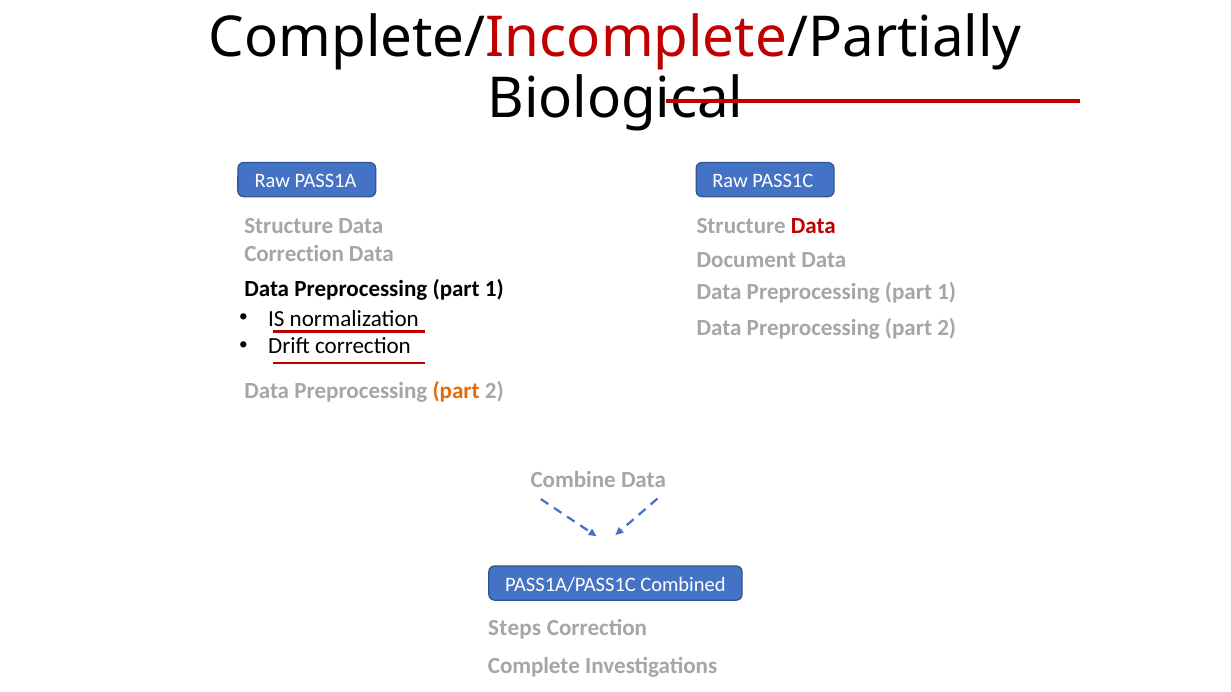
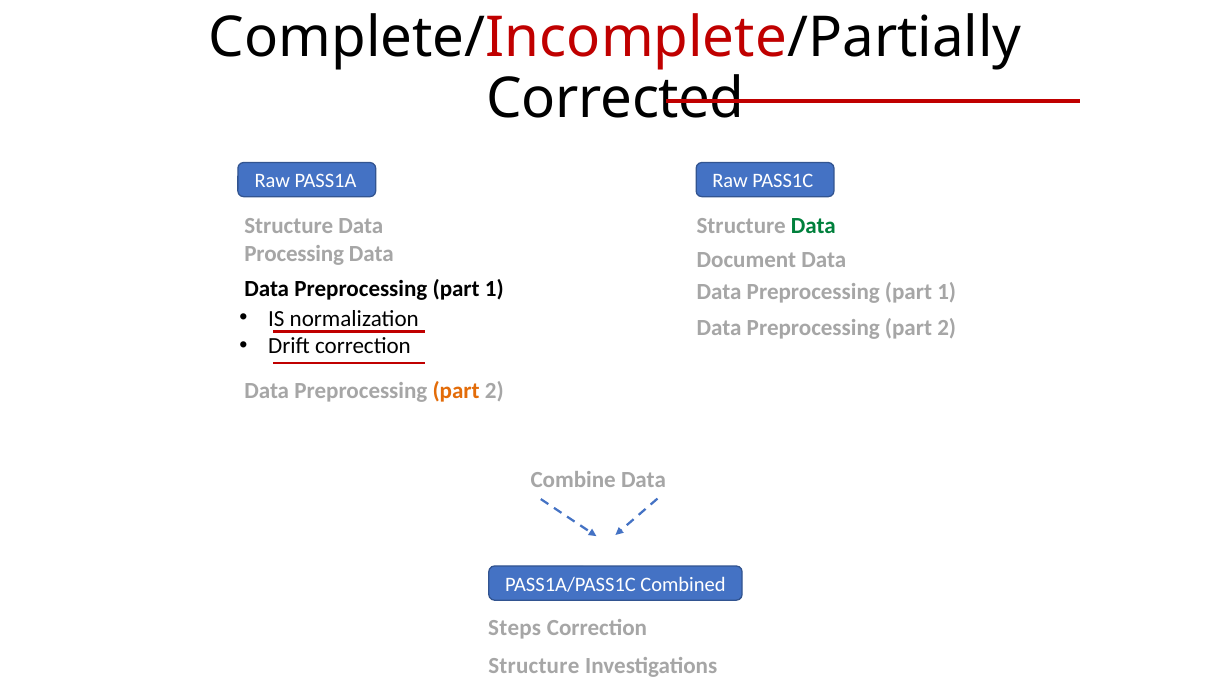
Biological: Biological -> Corrected (616, 99)
Data colour: red -> green (813, 226)
Correction: Correction -> Processing (294, 254)
Complete: Complete -> Structure (534, 666)
